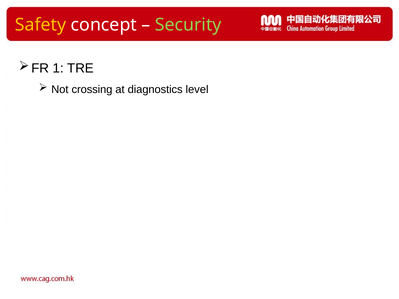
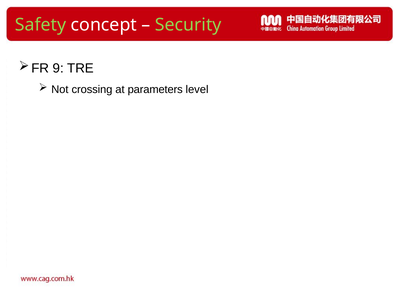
Safety colour: yellow -> light green (41, 25)
1: 1 -> 9 (58, 68)
diagnostics: diagnostics -> parameters (155, 89)
